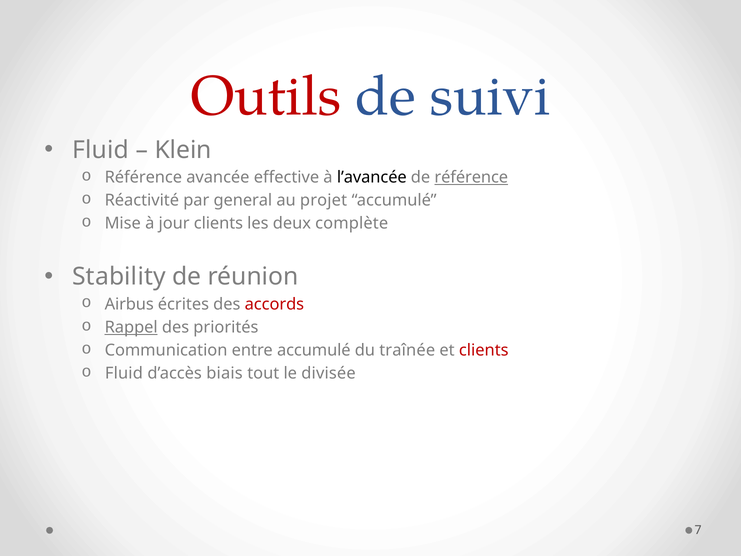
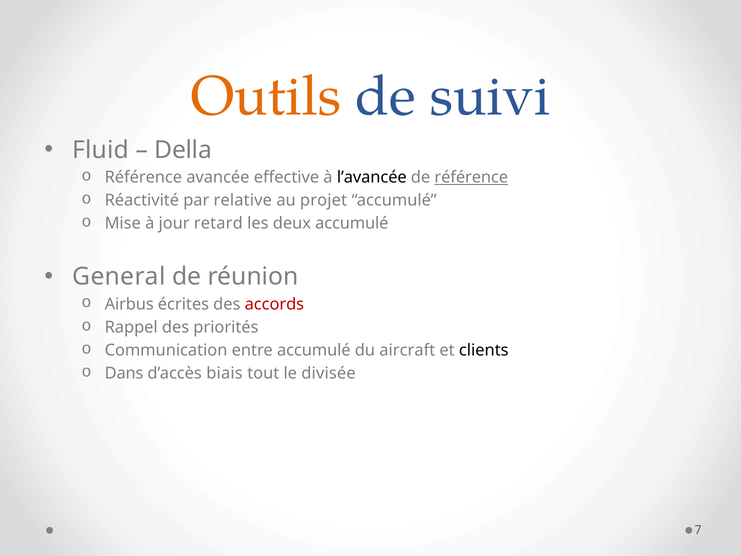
Outils colour: red -> orange (266, 96)
Klein: Klein -> Della (183, 150)
general: general -> relative (243, 200)
jour clients: clients -> retard (218, 223)
deux complète: complète -> accumulé (352, 223)
Stability: Stability -> General (119, 277)
Rappel underline: present -> none (131, 327)
traînée: traînée -> aircraft (407, 350)
clients colour: red -> black (484, 350)
Fluid: Fluid -> Dans (124, 373)
